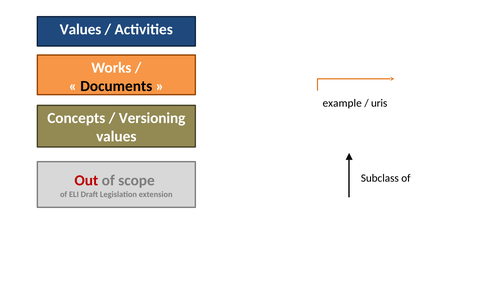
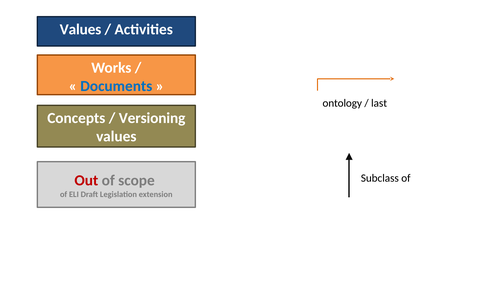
Documents colour: black -> blue (116, 86)
example: example -> ontology (342, 103)
uris: uris -> last (379, 103)
